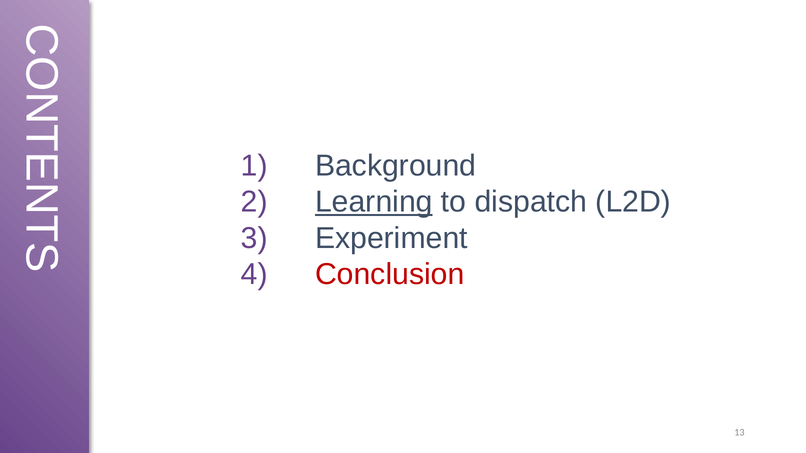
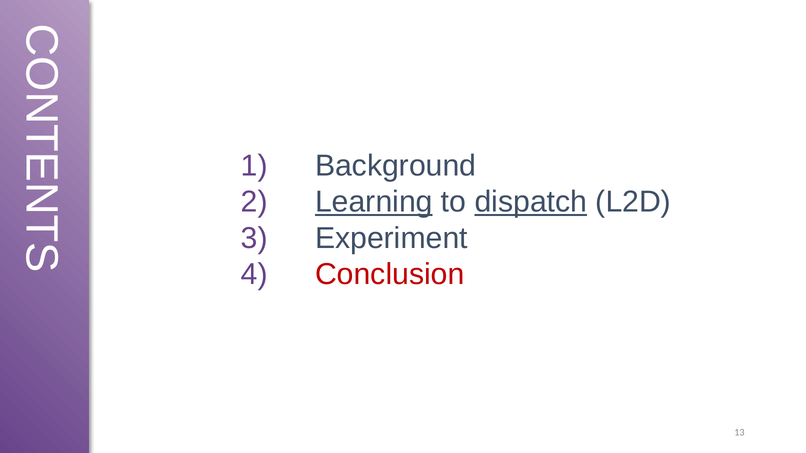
dispatch underline: none -> present (531, 202)
